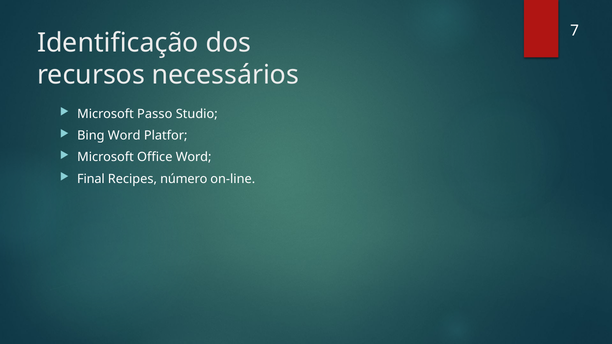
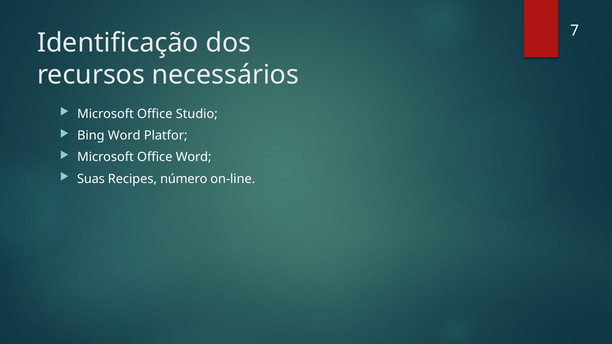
Passo: Passo -> Office (155, 114)
Final: Final -> Suas (91, 179)
